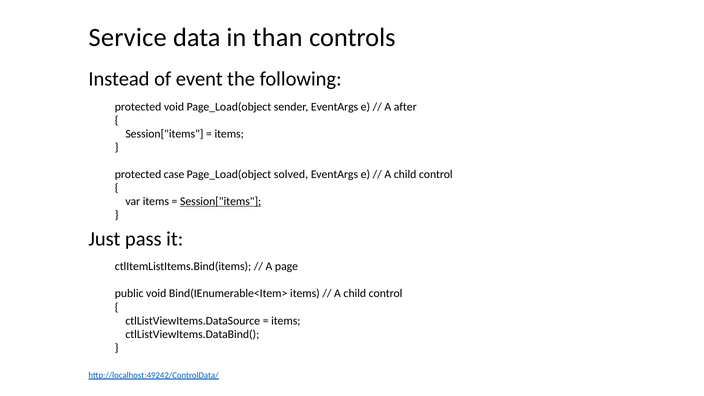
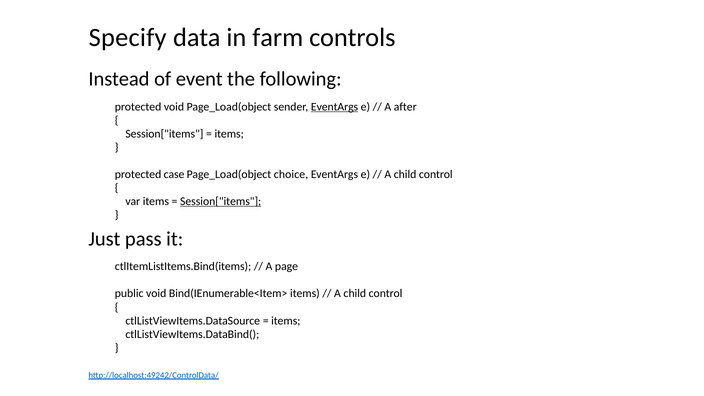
Service: Service -> Specify (128, 38)
than: than -> farm (278, 38)
EventArgs underline: none -> present (335, 107)
solved: solved -> choice (291, 174)
